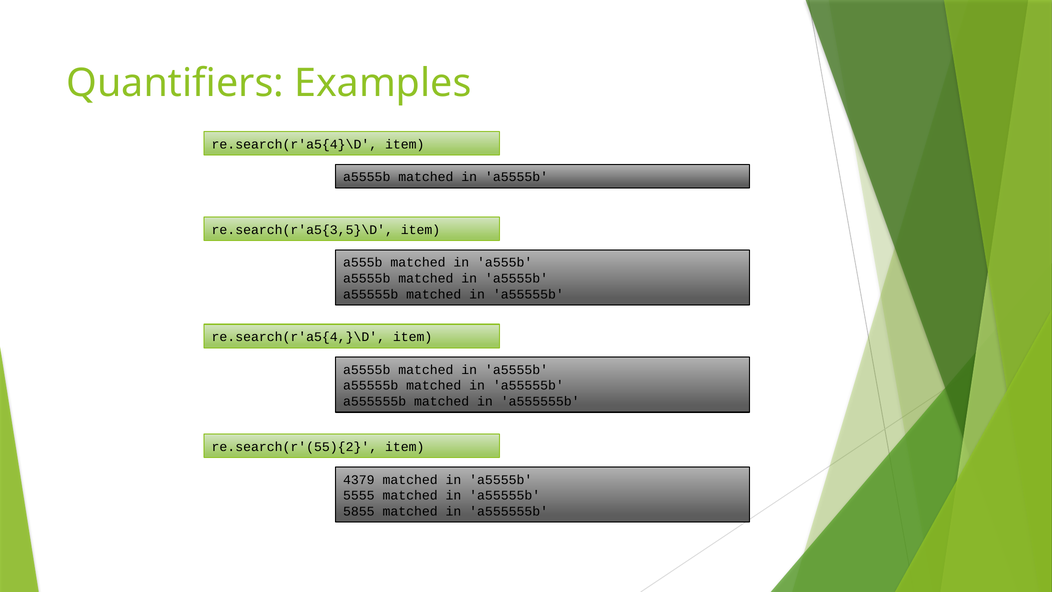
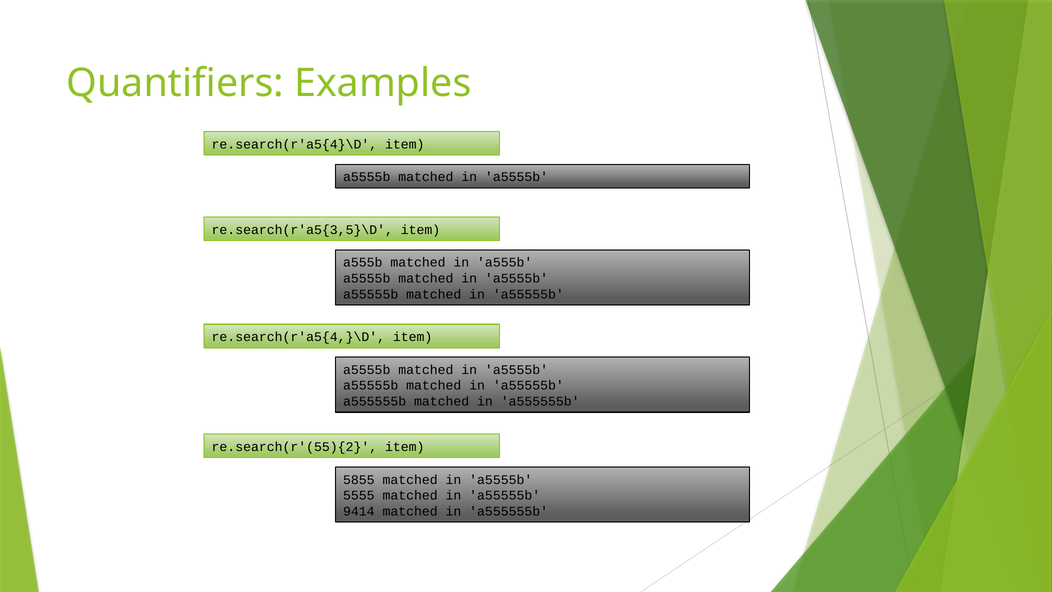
4379: 4379 -> 5855 (359, 479)
5855: 5855 -> 9414 (359, 511)
